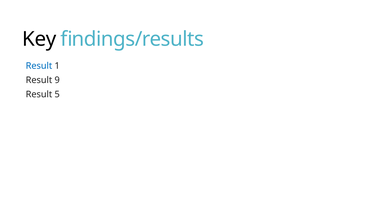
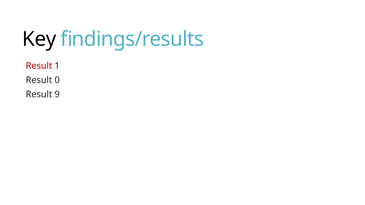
Result colour: blue -> red (39, 66)
9: 9 -> 0 (57, 80)
5: 5 -> 9 (57, 95)
